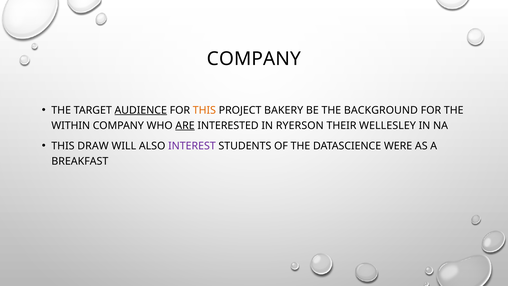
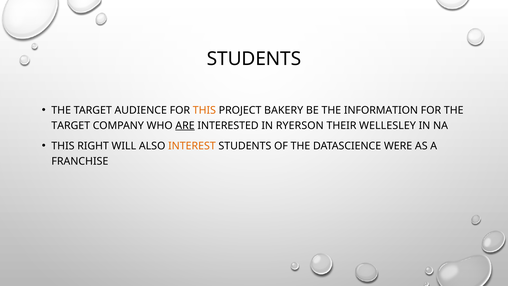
COMPANY: COMPANY -> STUDENTS (254, 59)
AUDIENCE underline: present -> none (141, 110)
BACKGROUND: BACKGROUND -> INFORMATION (381, 110)
WITHIN: WITHIN -> TARGET (71, 125)
DRAW: DRAW -> RIGHT (93, 146)
INTEREST colour: purple -> orange (192, 146)
BREAKFAST: BREAKFAST -> FRANCHISE (80, 161)
